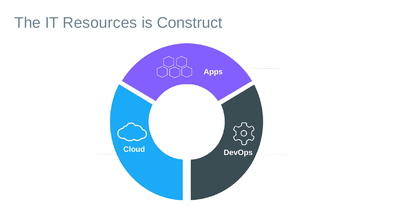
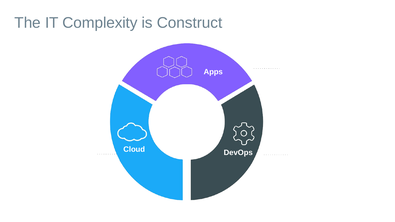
Resources: Resources -> Complexity (100, 23)
